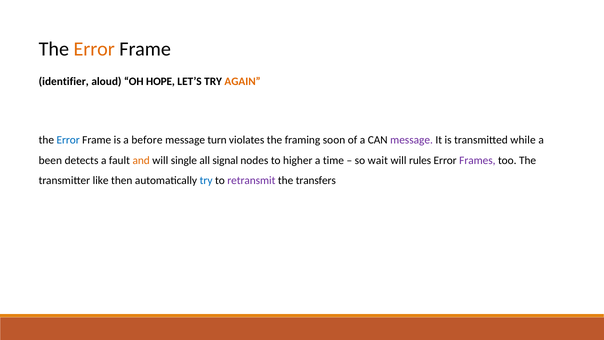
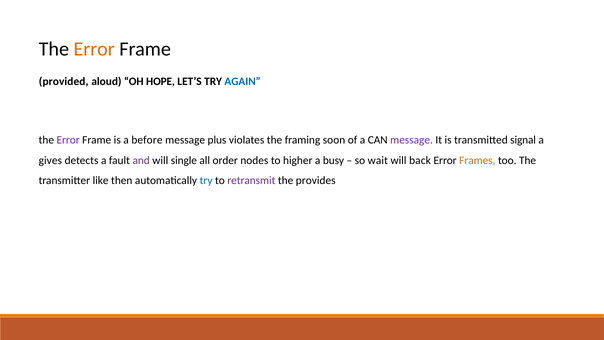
identifier: identifier -> provided (64, 82)
AGAIN colour: orange -> blue (243, 82)
Error colour: blue -> purple (68, 140)
turn: turn -> plus (217, 140)
while: while -> signal (523, 140)
been: been -> gives (50, 160)
and colour: orange -> purple (141, 160)
signal: signal -> order (225, 160)
time: time -> busy (334, 160)
rules: rules -> back (420, 160)
Frames colour: purple -> orange (477, 160)
transfers: transfers -> provides (316, 181)
